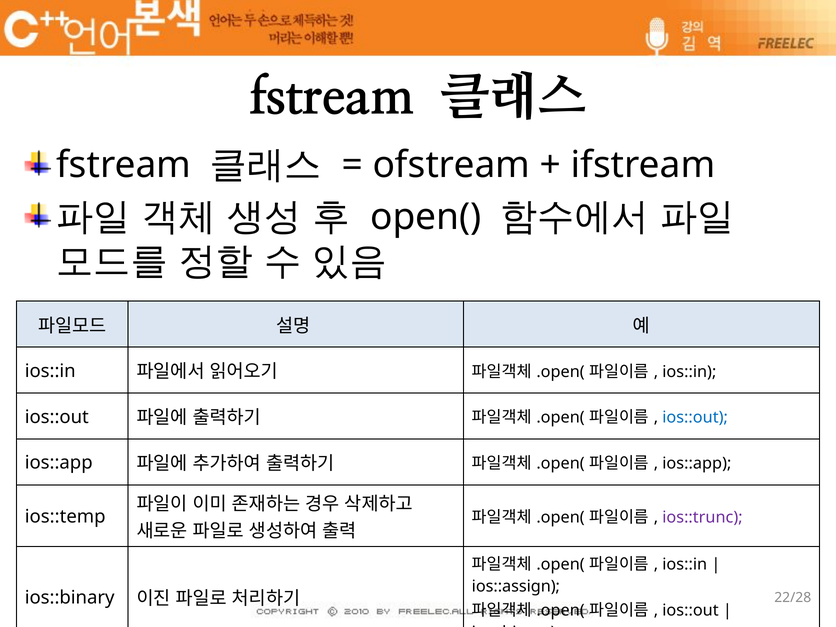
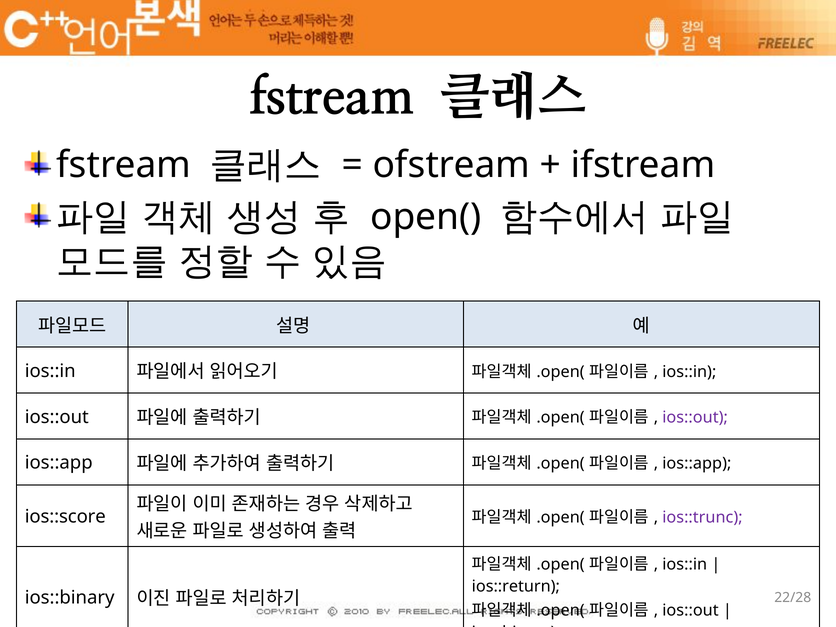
ios::out colour: blue -> purple (695, 418)
ios::temp: ios::temp -> ios::score (65, 517)
ios::assign: ios::assign -> ios::return (516, 587)
